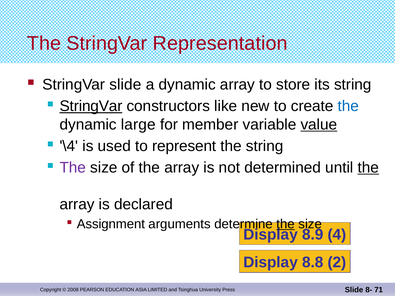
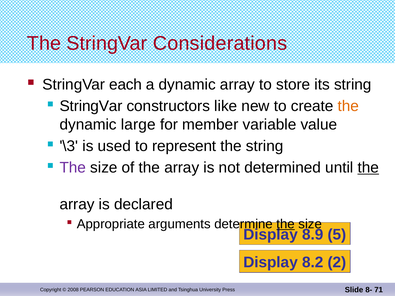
Representation: Representation -> Considerations (220, 43)
StringVar slide: slide -> each (126, 85)
StringVar underline: present -> none (91, 106)
the colour: blue -> orange (348, 106)
value underline: present -> none (319, 125)
\4: \4 -> \3 (69, 146)
Assignment: Assignment -> Appropriate (111, 224)
4: 4 -> 5 (337, 235)
8.8: 8.8 -> 8.2 (313, 263)
